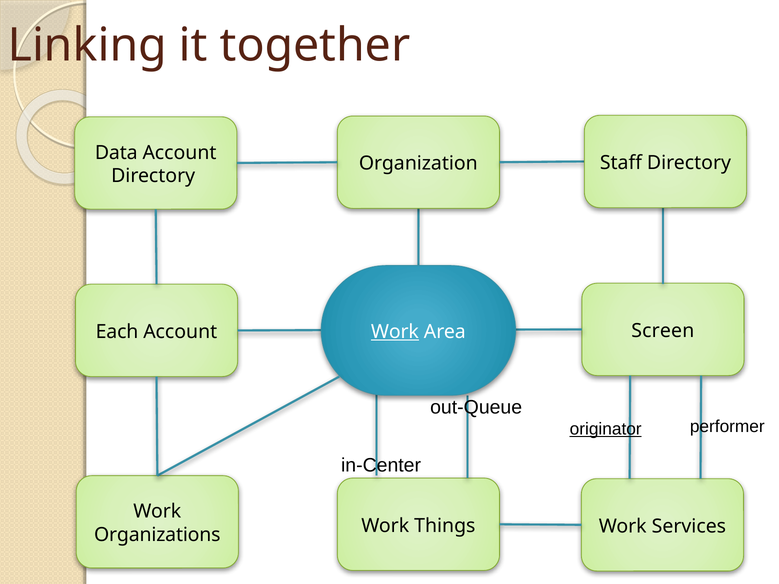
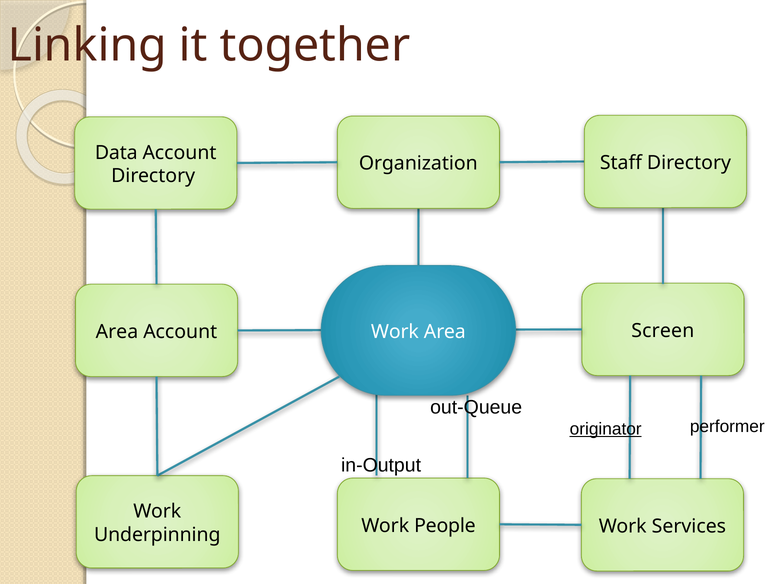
Each: Each -> Area (117, 332)
Work underline: present -> none (395, 332)
in-Center: in-Center -> in-Output (381, 466)
Things: Things -> People (445, 526)
Organizations: Organizations -> Underpinning (157, 535)
